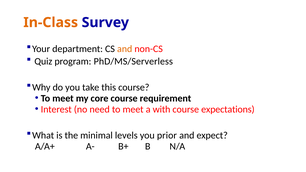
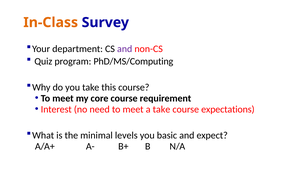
and colour: orange -> purple (125, 49)
PhD/MS/Serverless: PhD/MS/Serverless -> PhD/MS/Computing (133, 61)
a with: with -> take (161, 109)
prior: prior -> basic (167, 135)
